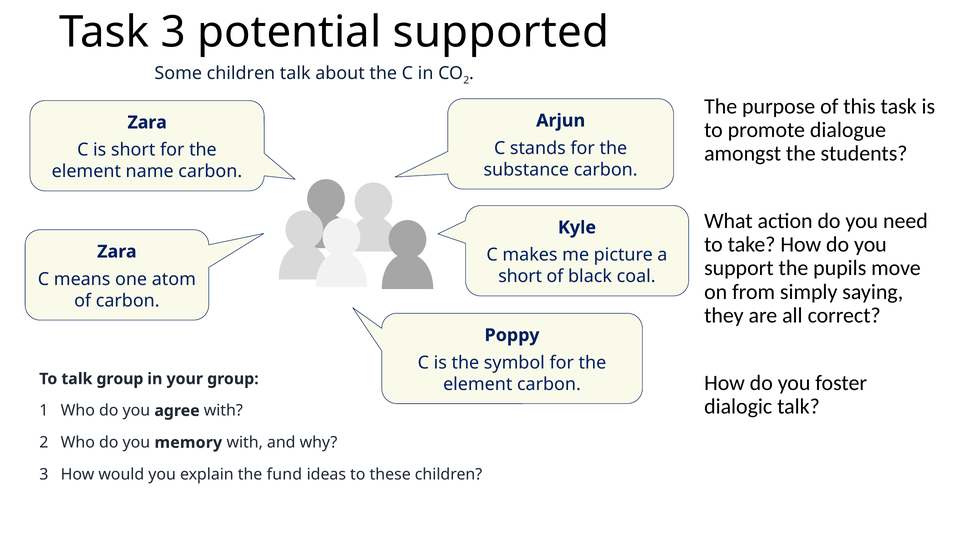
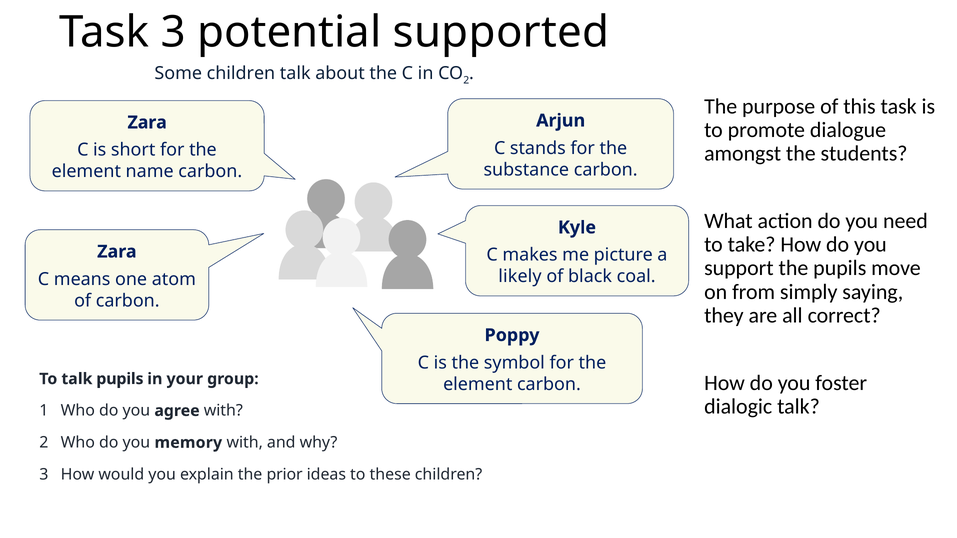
short: short -> likely (520, 277)
talk group: group -> pupils (120, 379)
fund: fund -> prior (285, 475)
